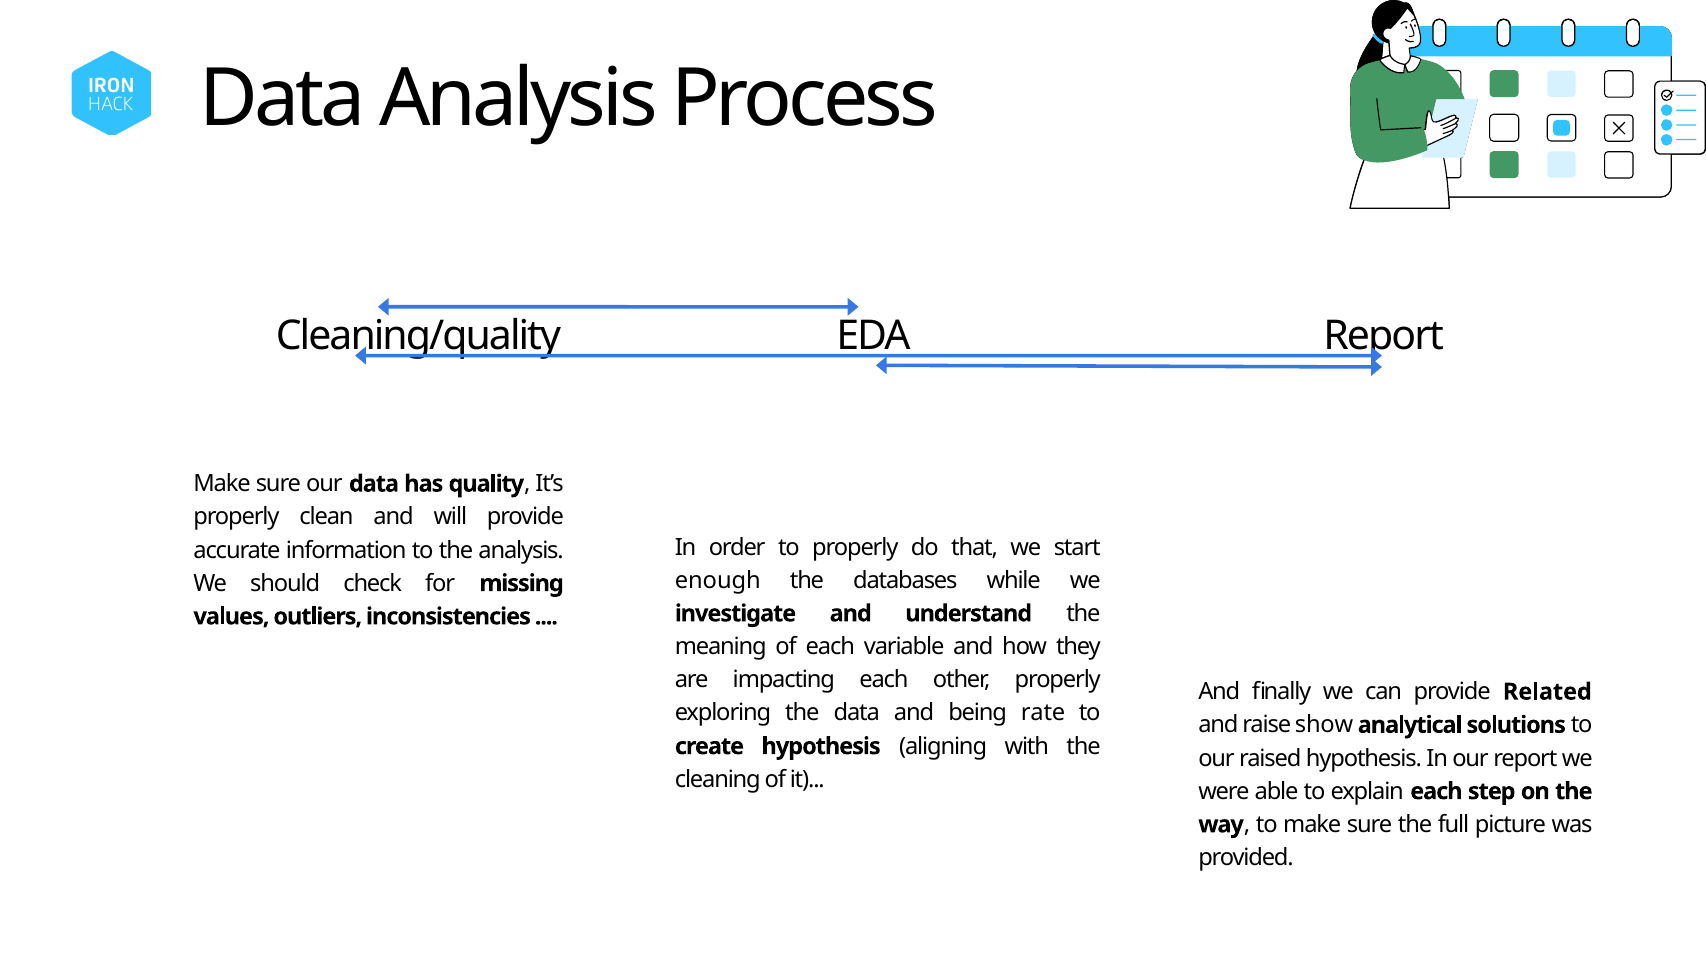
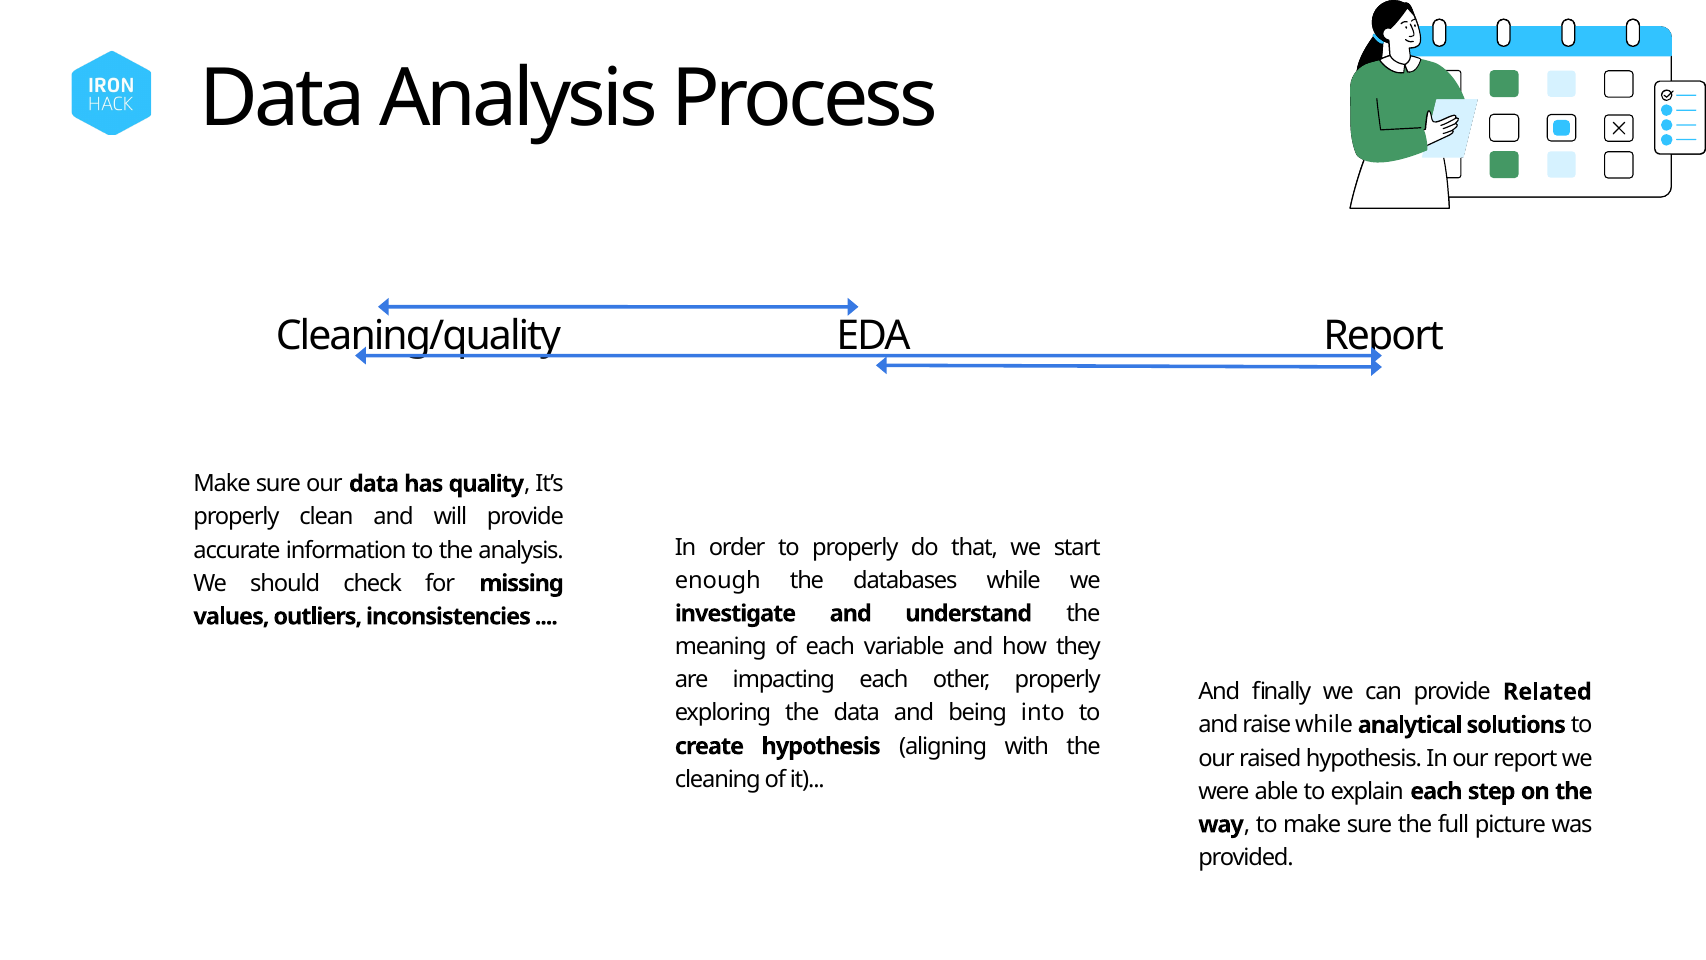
rate: rate -> into (1043, 713)
raise show: show -> while (1324, 725)
